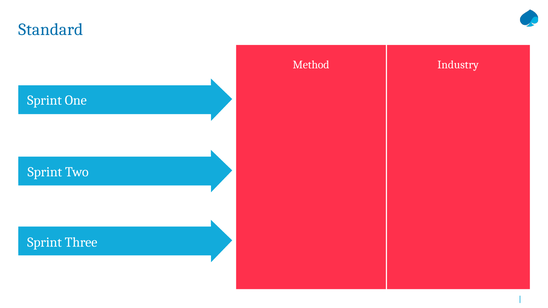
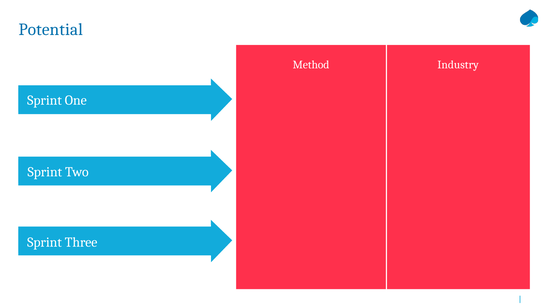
Standard: Standard -> Potential (51, 30)
